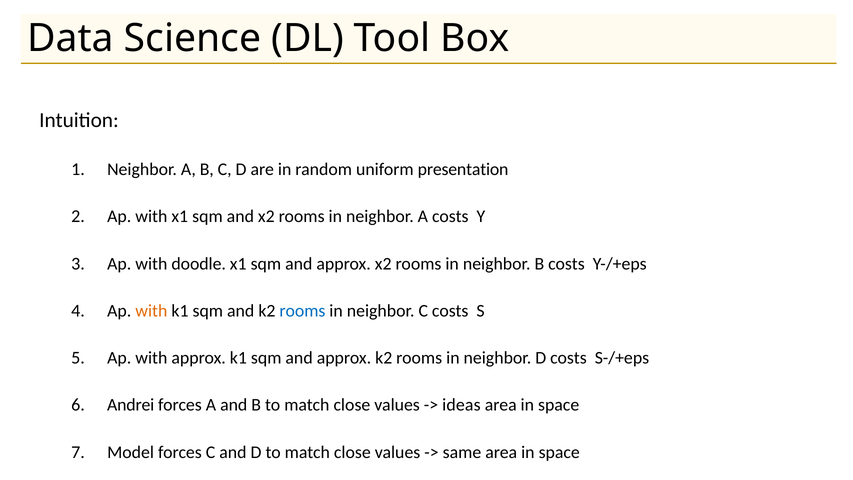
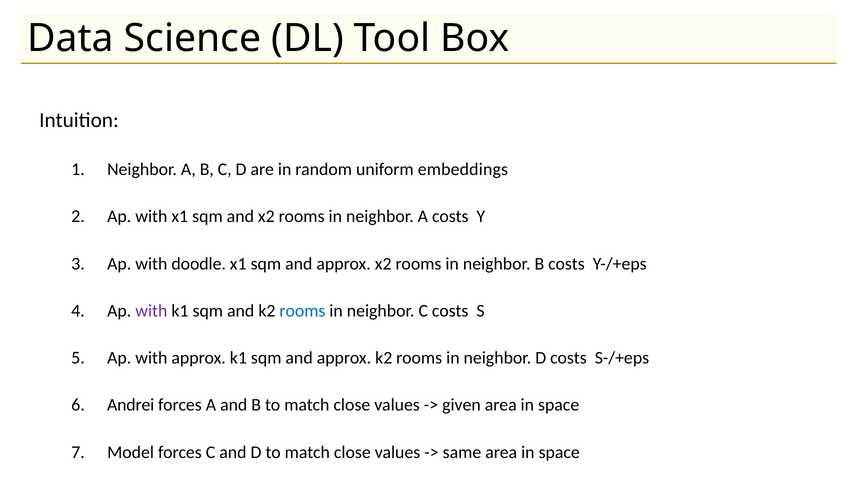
presentation: presentation -> embeddings (463, 169)
with colour: orange -> purple (151, 311)
ideas: ideas -> given (461, 405)
